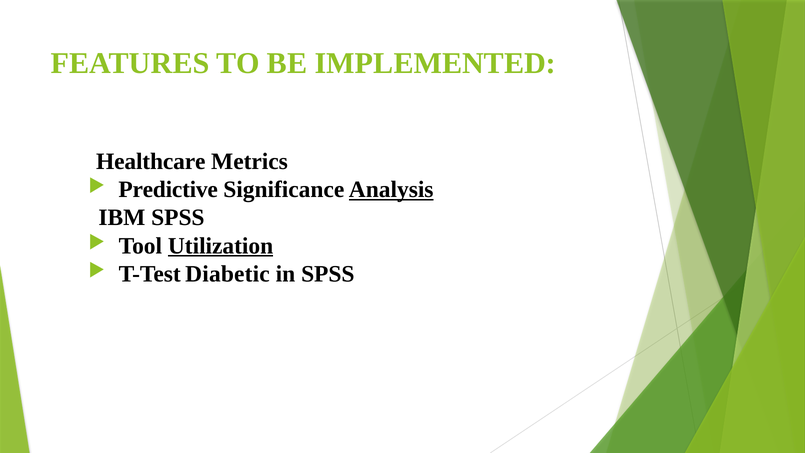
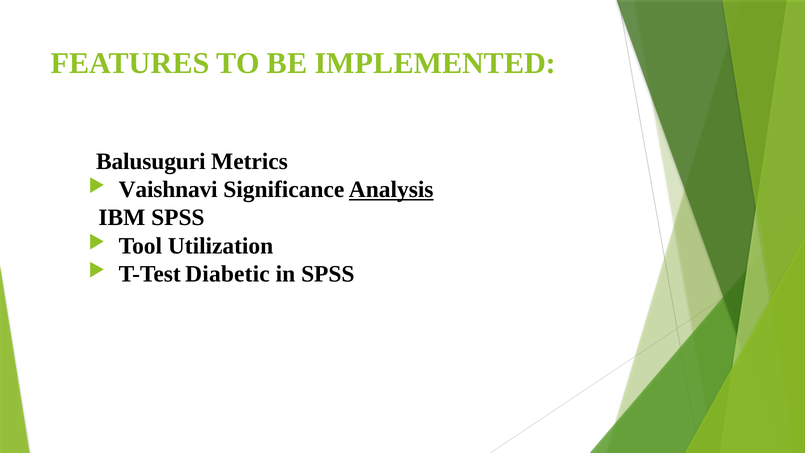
Healthcare: Healthcare -> Balusuguri (151, 161)
Predictive: Predictive -> Vaishnavi (168, 189)
Utilization underline: present -> none (221, 246)
